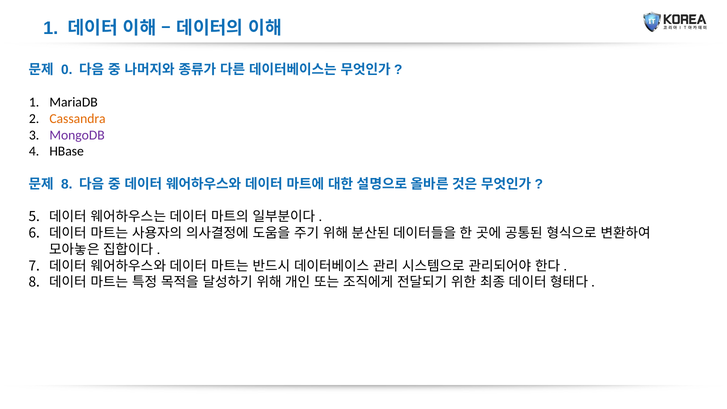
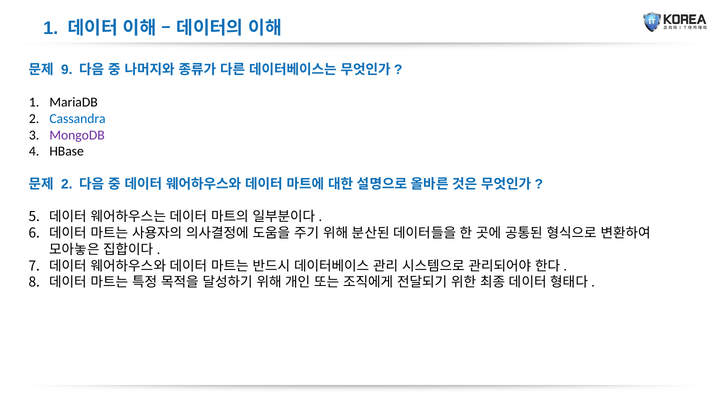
0: 0 -> 9 (67, 70)
Cassandra colour: orange -> blue (78, 119)
8: 8 -> 2 (67, 184)
